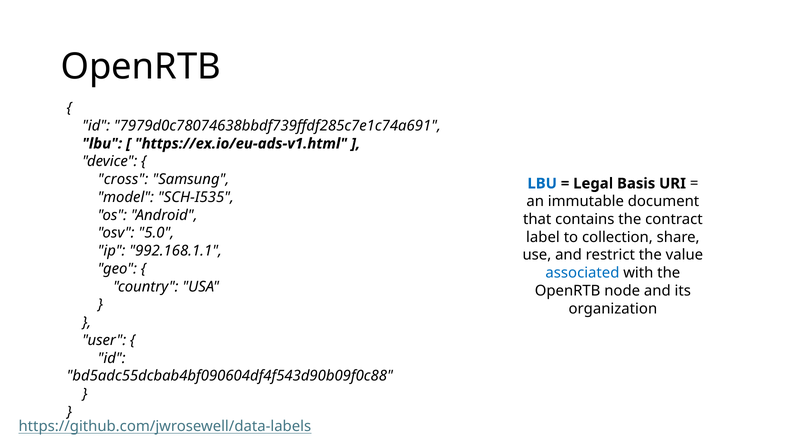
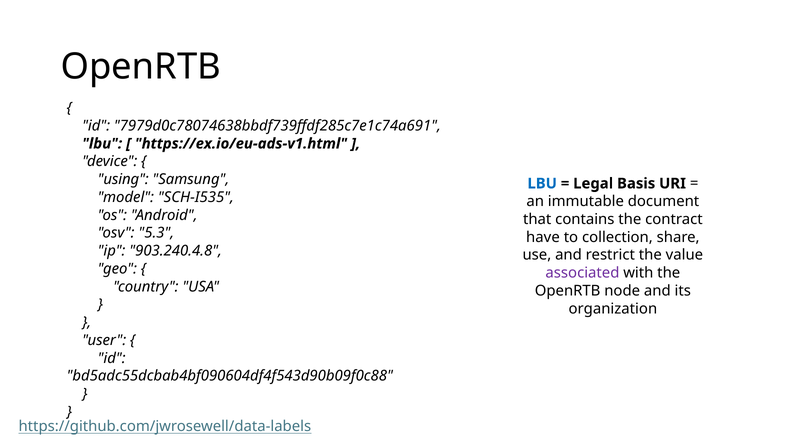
cross: cross -> using (123, 179)
5.0: 5.0 -> 5.3 (156, 233)
label: label -> have (543, 237)
992.168.1.1: 992.168.1.1 -> 903.240.4.8 (176, 251)
associated colour: blue -> purple (582, 273)
